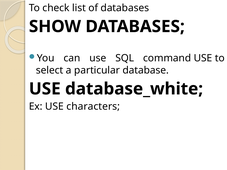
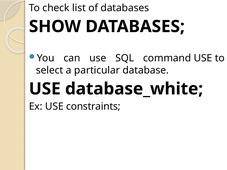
characters: characters -> constraints (93, 107)
